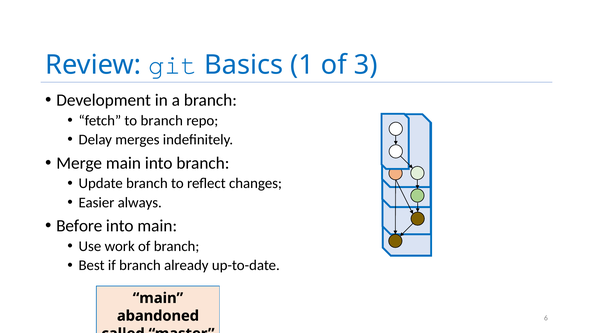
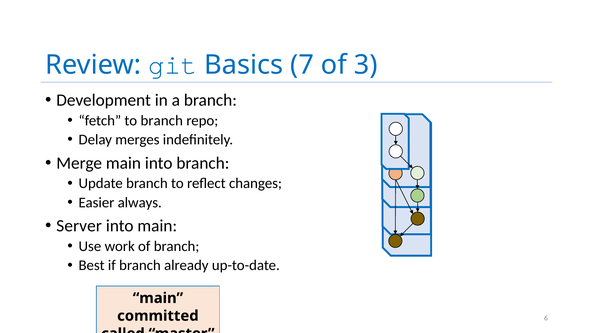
1: 1 -> 7 (302, 65)
Before: Before -> Server (79, 226)
abandoned: abandoned -> committed (158, 316)
